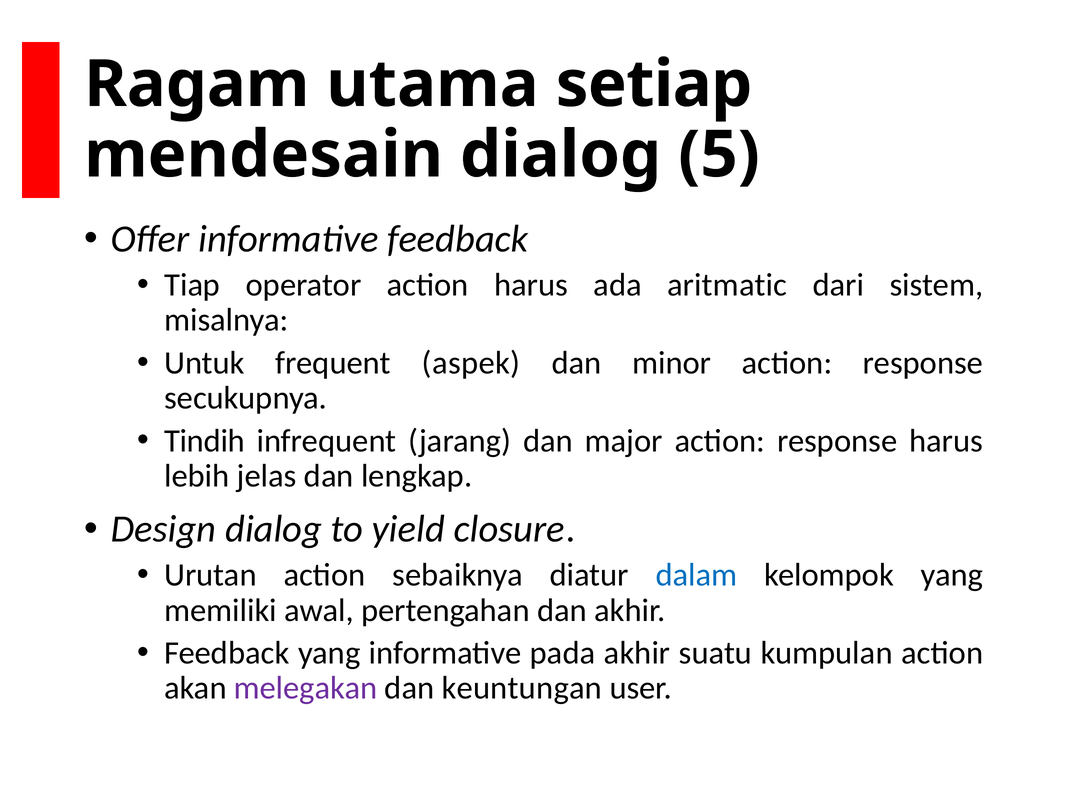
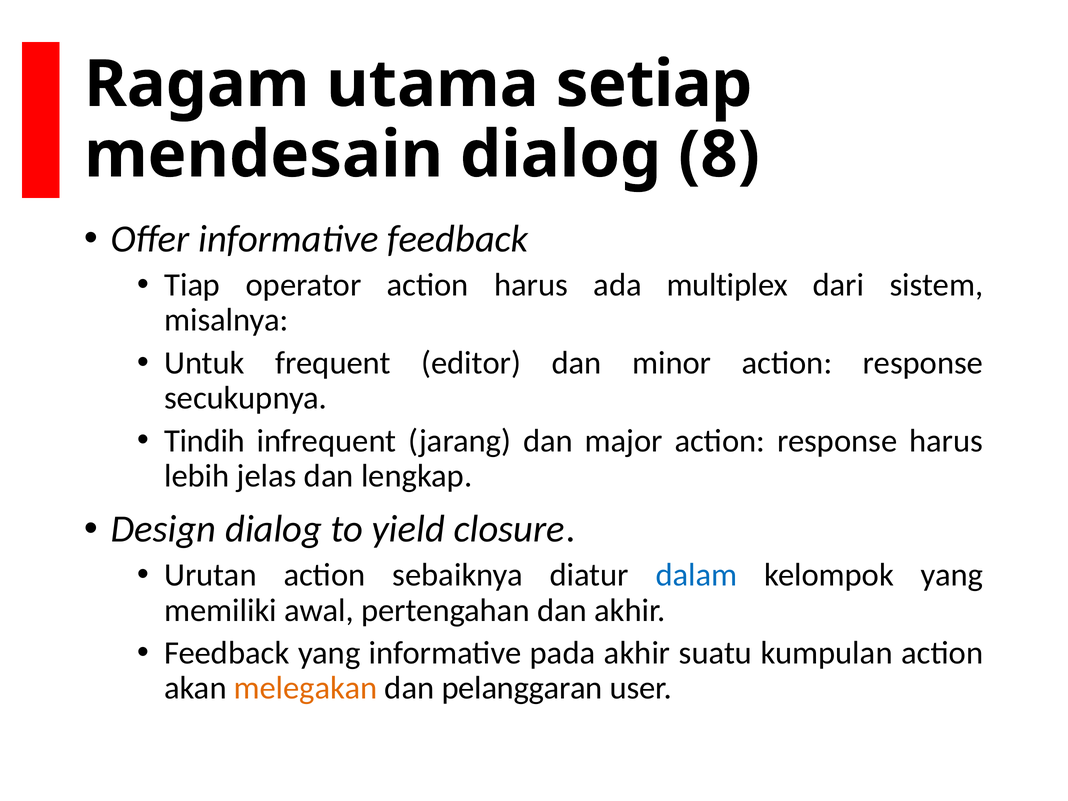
5: 5 -> 8 (719, 155)
aritmatic: aritmatic -> multiplex (727, 285)
aspek: aspek -> editor (471, 363)
melegakan colour: purple -> orange (306, 688)
keuntungan: keuntungan -> pelanggaran (522, 688)
